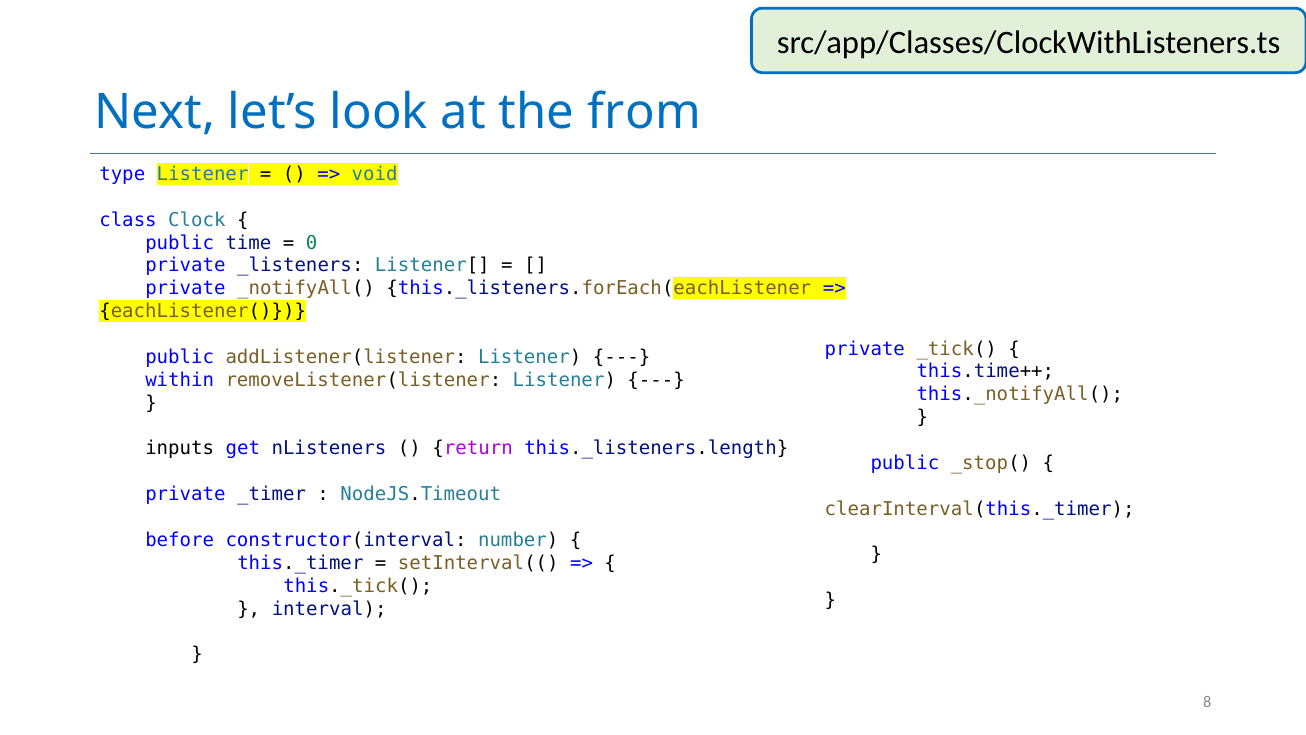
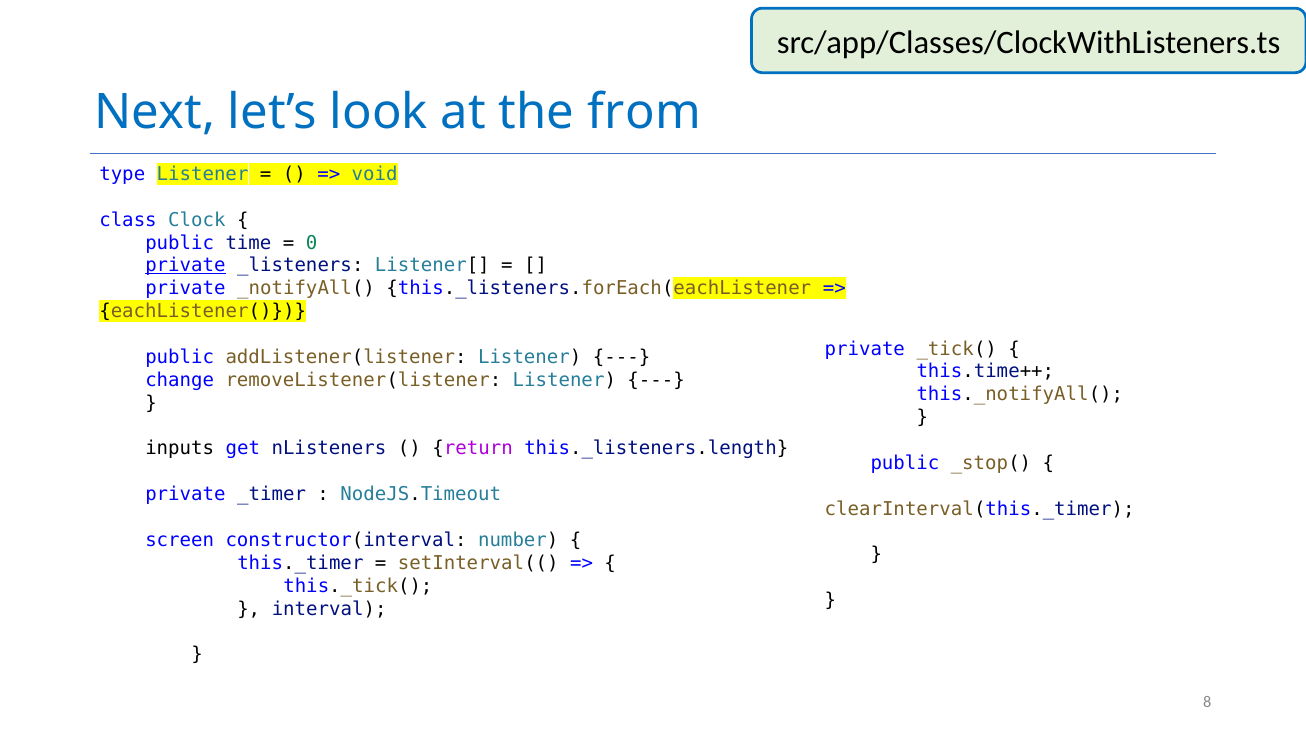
private underline: none -> present (185, 266)
within: within -> change (180, 380)
before: before -> screen (180, 540)
